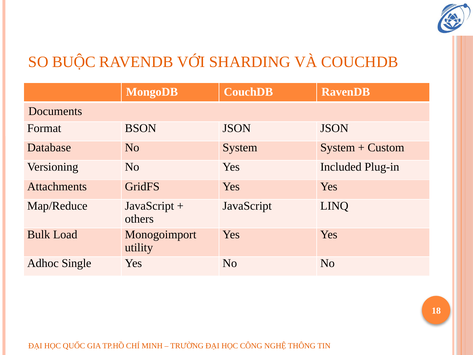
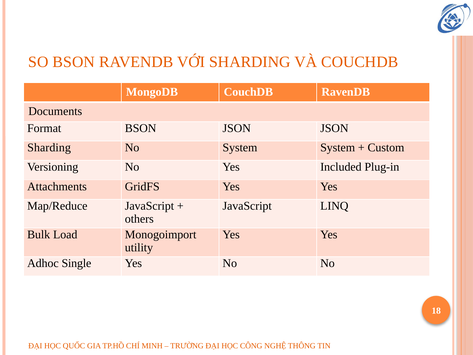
SO BUỘC: BUỘC -> BSON (74, 62)
Database: Database -> Sharding (49, 148)
